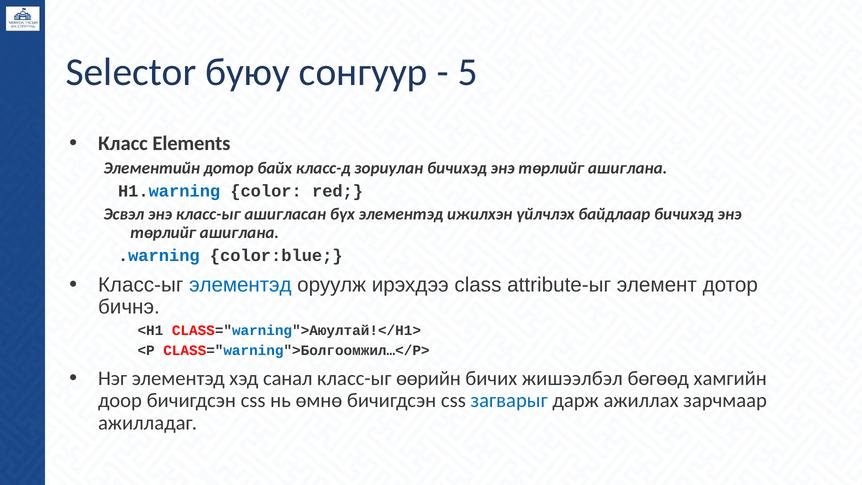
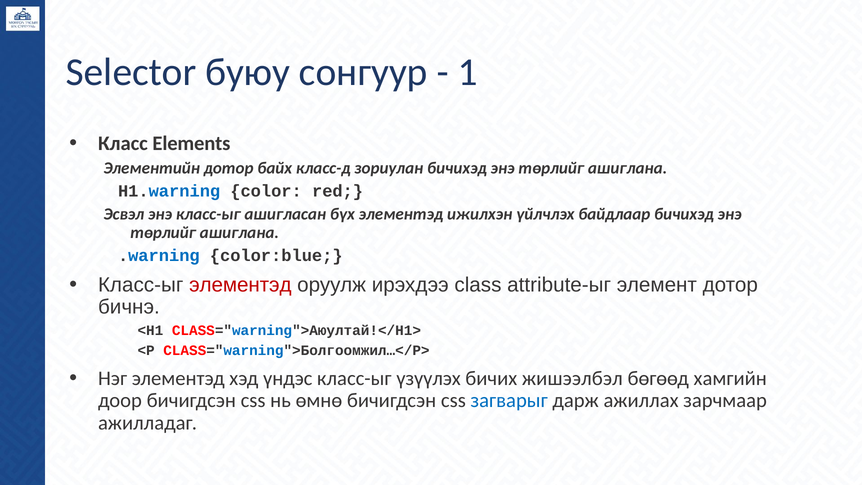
5: 5 -> 1 (467, 72)
элементэд colour: blue -> red (240, 285)
санал: санал -> үндэс (288, 378)
өөрийн: өөрийн -> үзүүлэх (428, 378)
